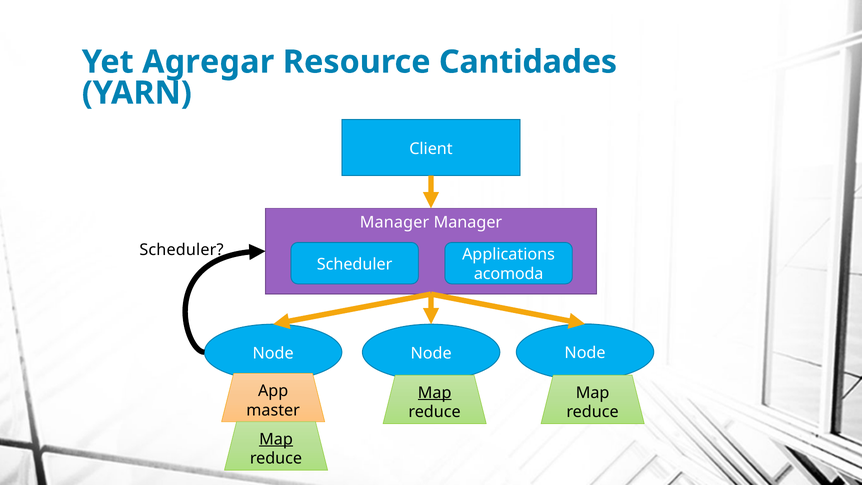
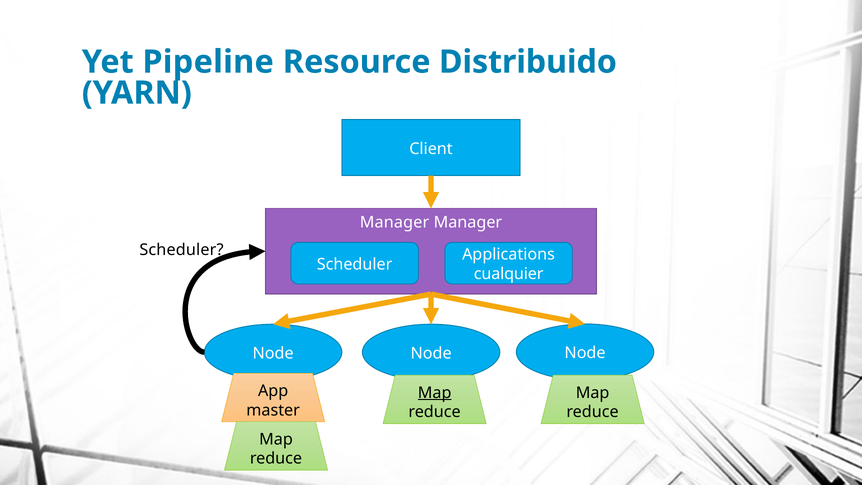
Agregar: Agregar -> Pipeline (208, 62)
Cantidades: Cantidades -> Distribuido (528, 62)
acomoda: acomoda -> cualquier (509, 274)
Map underline: present -> none (276, 439)
